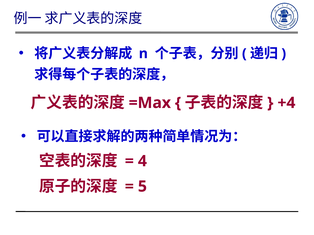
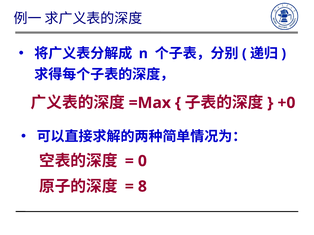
+4: +4 -> +0 (286, 103)
4: 4 -> 0 (142, 161)
5: 5 -> 8 (142, 187)
